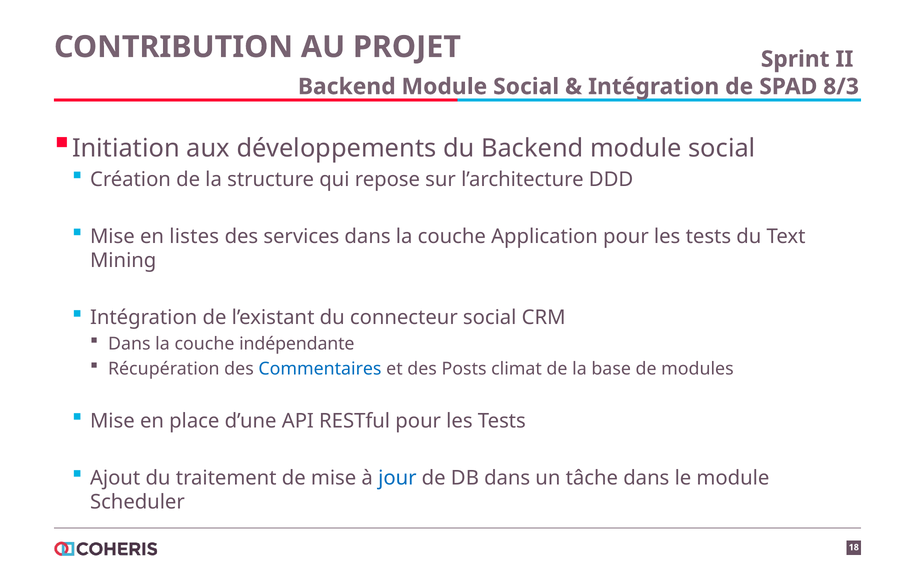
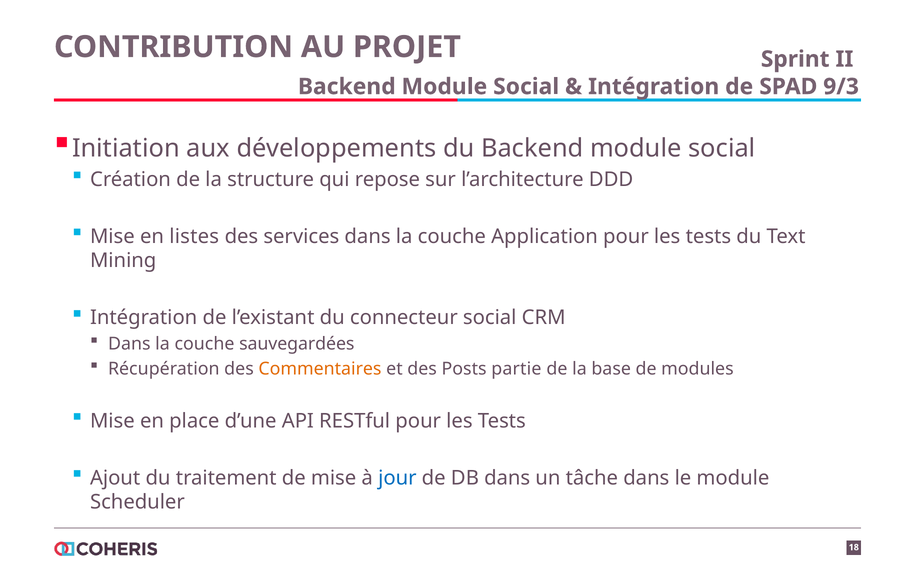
8/3: 8/3 -> 9/3 (841, 87)
indépendante: indépendante -> sauvegardées (297, 344)
Commentaires colour: blue -> orange (320, 369)
climat: climat -> partie (516, 369)
